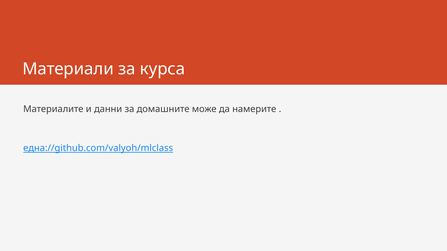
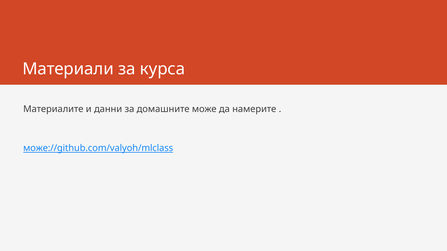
една://github.com/valyoh/mlclass: една://github.com/valyoh/mlclass -> може://github.com/valyoh/mlclass (98, 148)
